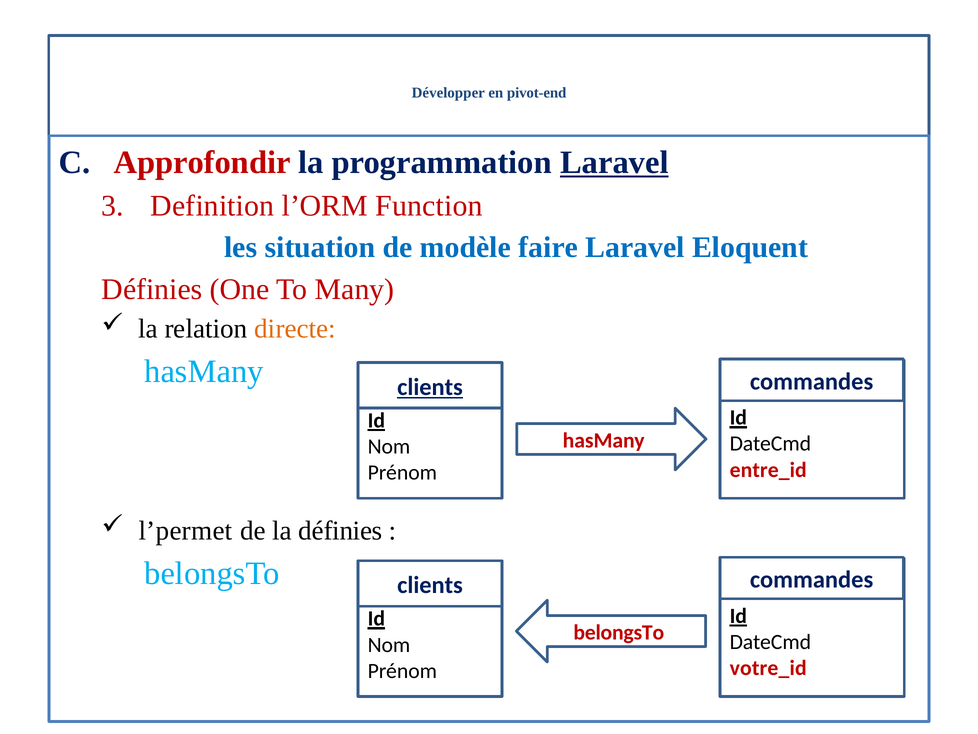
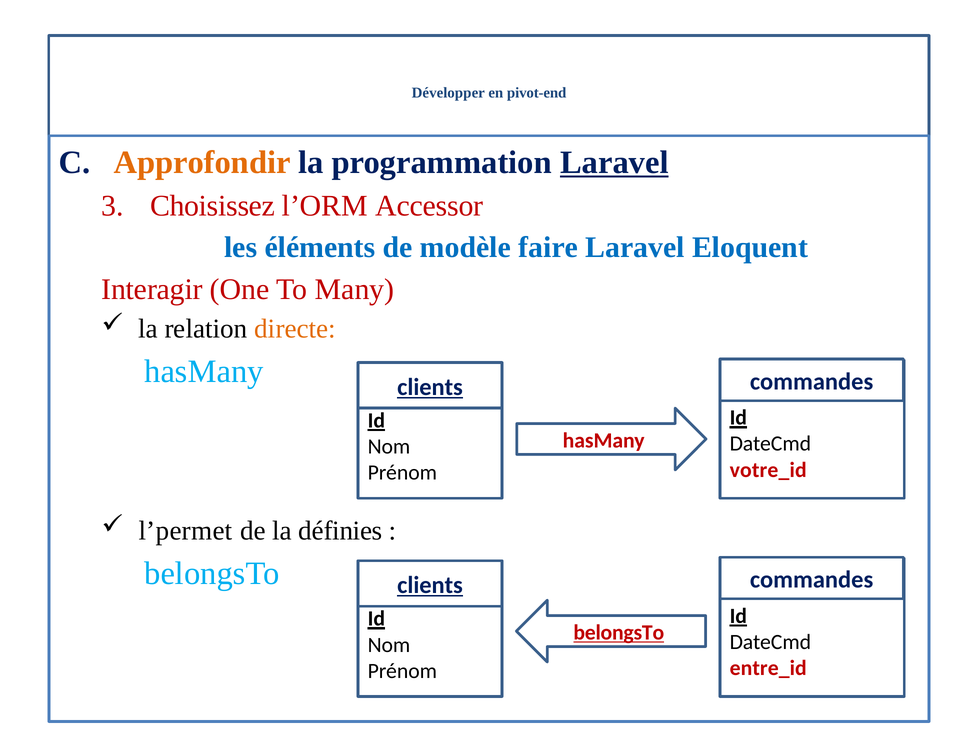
Approfondir colour: red -> orange (202, 162)
Definition: Definition -> Choisissez (213, 206)
Function: Function -> Accessor (429, 206)
situation: situation -> éléments (320, 247)
Définies: Définies -> Interagir (152, 289)
entre_id: entre_id -> votre_id (768, 470)
clients underline: none -> present (430, 585)
belongsTo underline: none -> present (619, 632)
votre_id: votre_id -> entre_id (768, 668)
